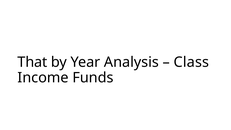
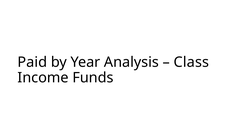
That: That -> Paid (32, 62)
